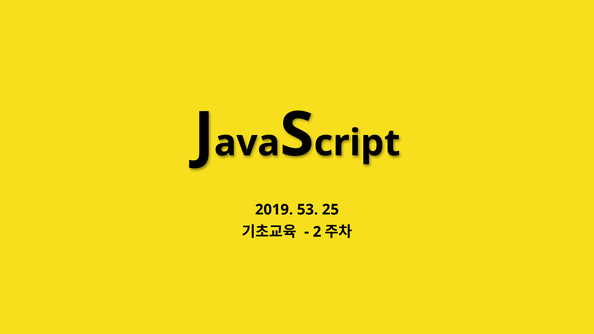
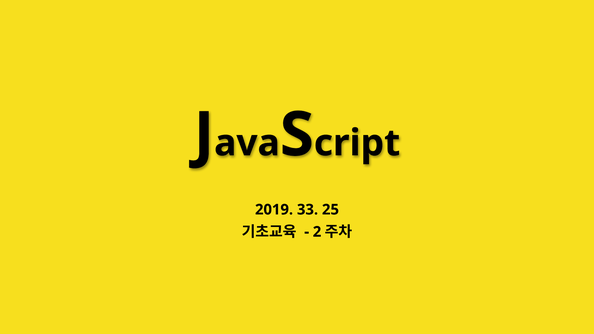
53: 53 -> 33 (308, 210)
